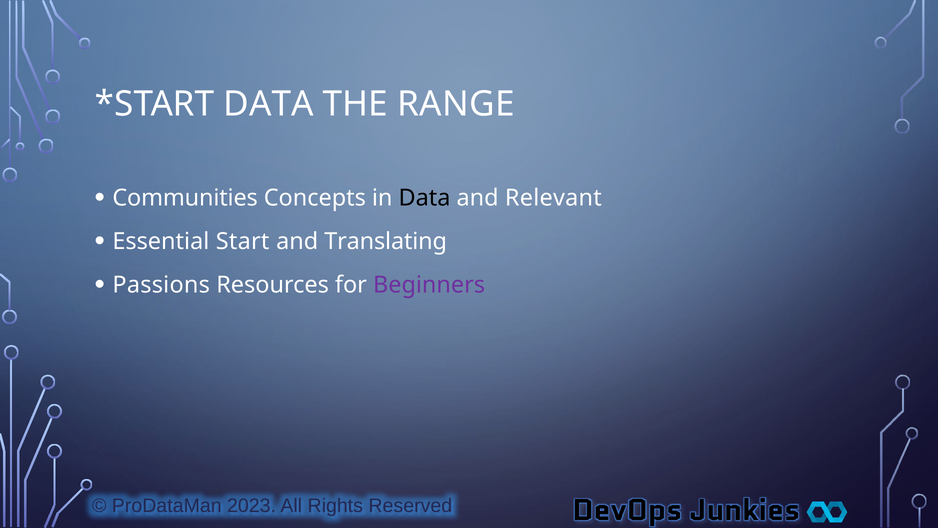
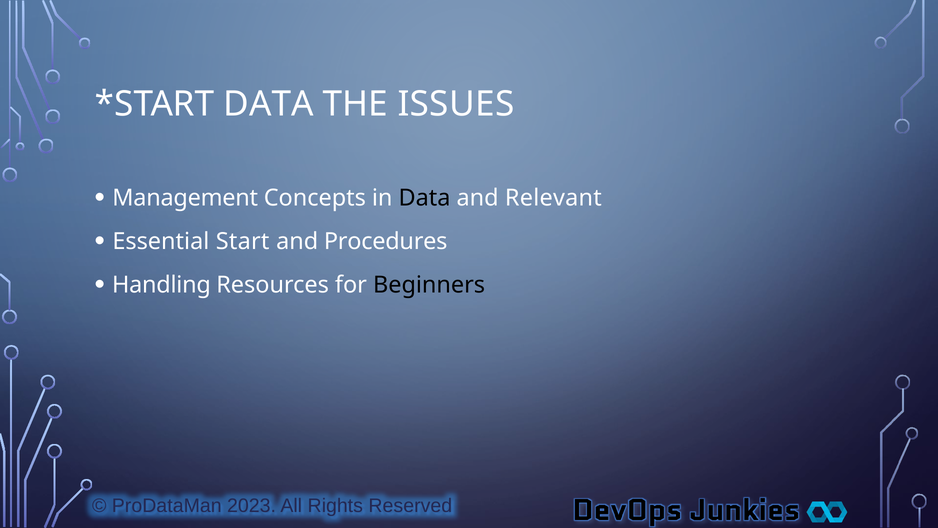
RANGE: RANGE -> ISSUES (456, 104)
Communities: Communities -> Management (185, 198)
Translating: Translating -> Procedures (386, 241)
Passions: Passions -> Handling (161, 285)
Beginners colour: purple -> black (429, 285)
